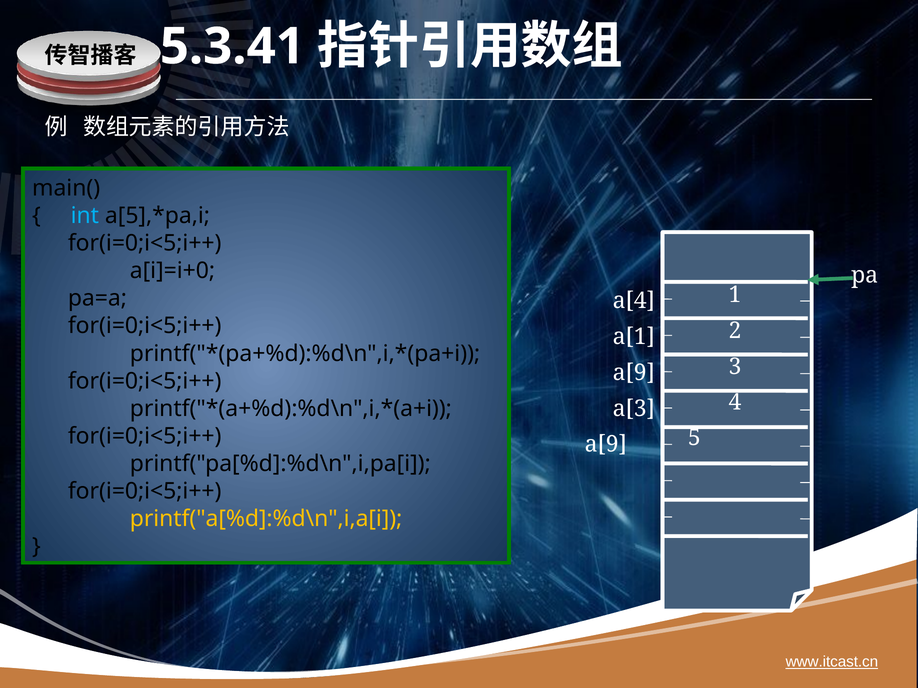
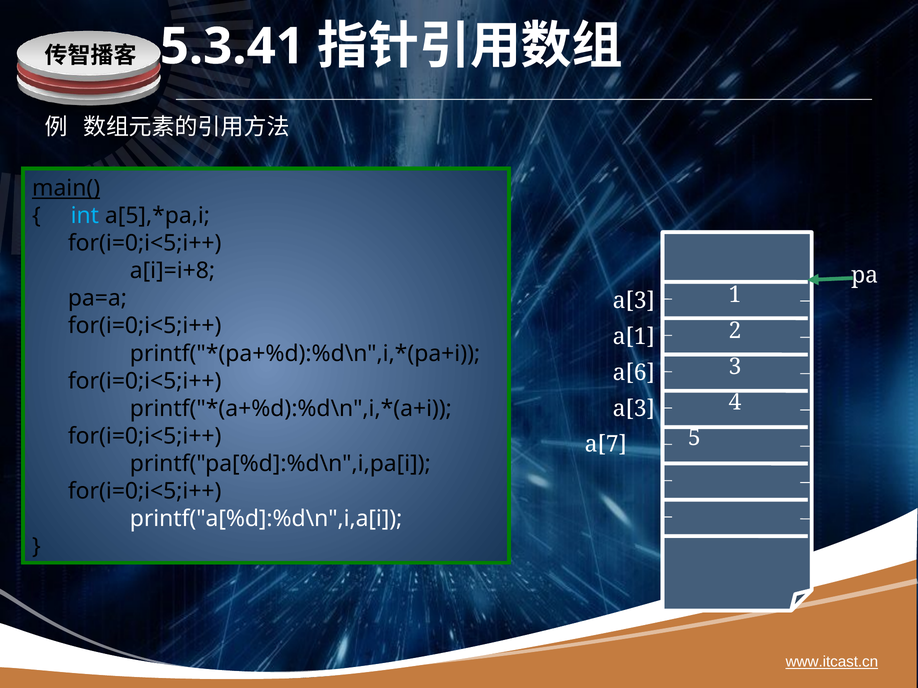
main( underline: none -> present (66, 188)
a[i]=i+0: a[i]=i+0 -> a[i]=i+8 (172, 271)
a[4: a[4 -> a[3 (634, 301)
a[9: a[9 -> a[6 (634, 373)
a[9: a[9 -> a[7 (606, 444)
printf("a[%d]:%d\n",i,a[i colour: yellow -> white (266, 519)
